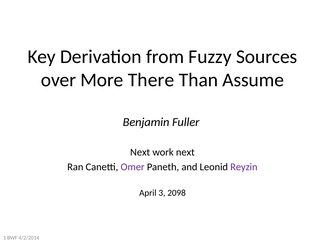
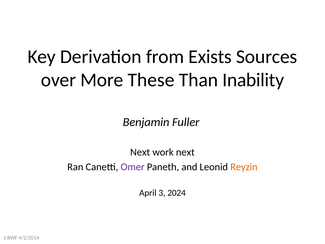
Fuzzy: Fuzzy -> Exists (210, 57)
There: There -> These (151, 80)
Assume: Assume -> Inability (253, 80)
Reyzin colour: purple -> orange (244, 167)
2098: 2098 -> 2024 (177, 193)
